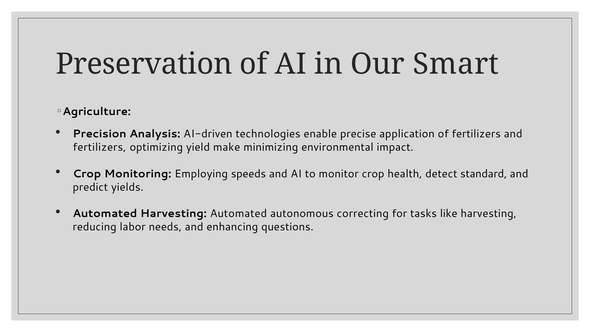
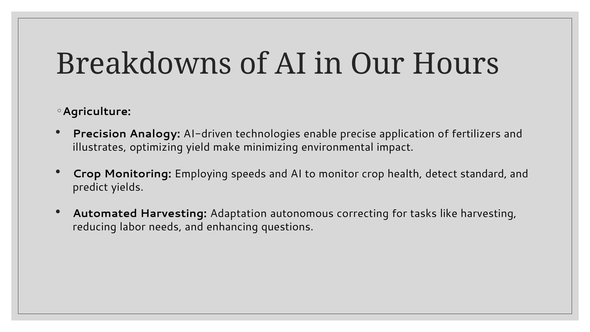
Preservation: Preservation -> Breakdowns (144, 64)
Smart: Smart -> Hours (456, 64)
Analysis: Analysis -> Analogy (155, 134)
fertilizers: fertilizers -> illustrates (100, 147)
Harvesting Automated: Automated -> Adaptation (239, 214)
